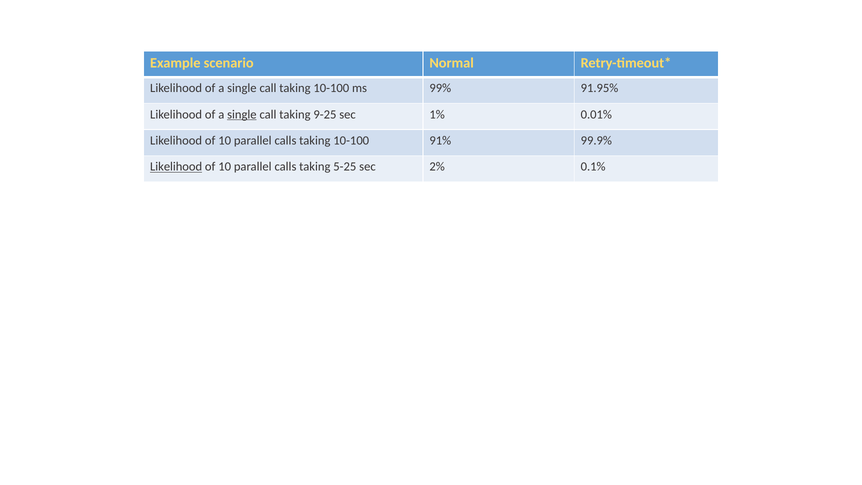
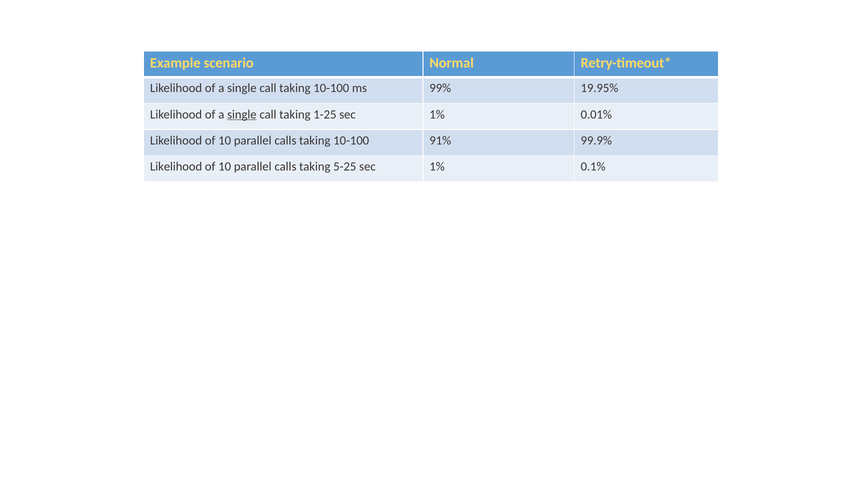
91.95%: 91.95% -> 19.95% (599, 88)
9-25: 9-25 -> 1-25 (325, 114)
Likelihood underline: present -> none (176, 167)
5-25 sec 2%: 2% -> 1% (437, 167)
